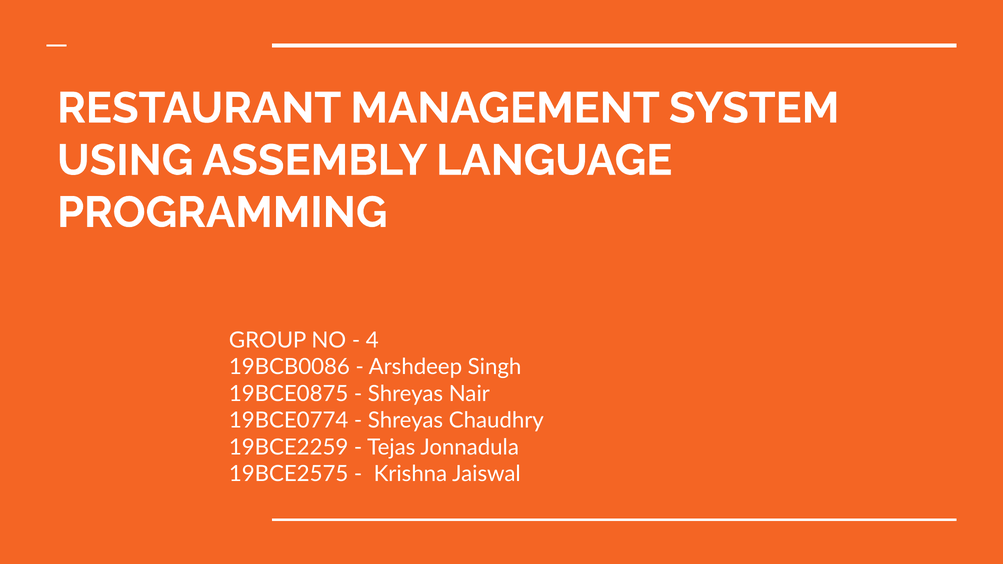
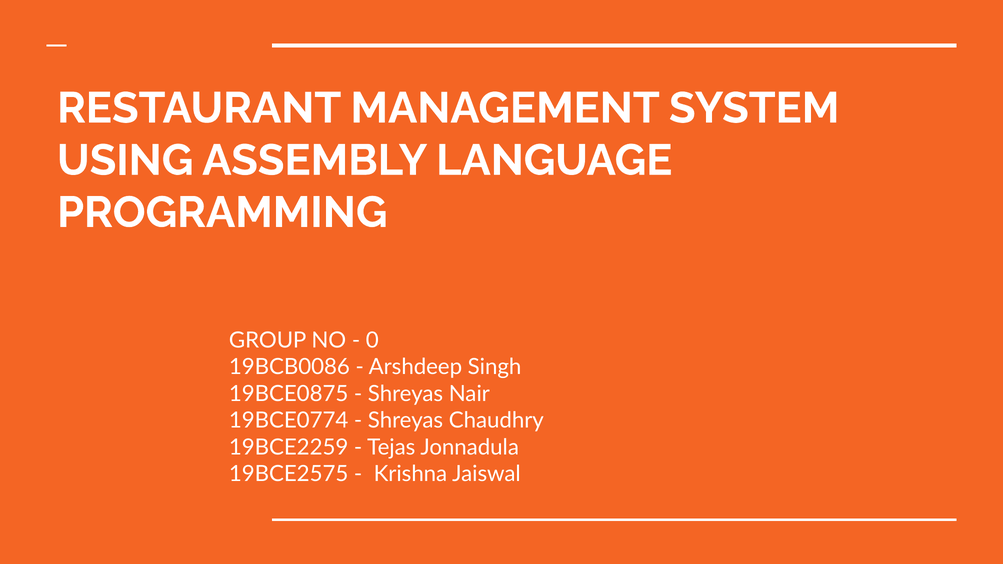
4: 4 -> 0 (372, 341)
